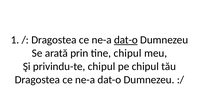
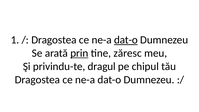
prin underline: none -> present (79, 53)
tine chipul: chipul -> zăresc (128, 53)
privindu-te chipul: chipul -> dragul (102, 66)
